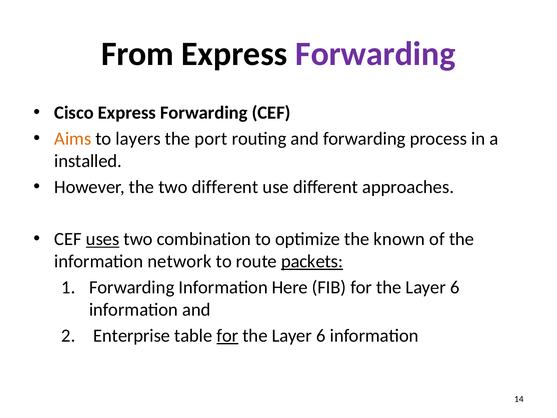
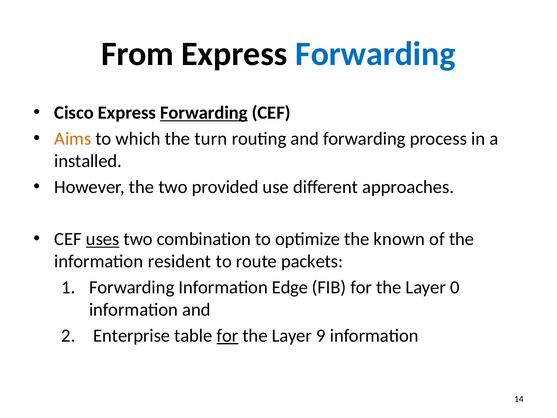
Forwarding colour: purple -> blue (375, 54)
Forwarding underline: none -> present (204, 113)
layers: layers -> which (138, 139)
port: port -> turn (211, 139)
two different: different -> provided (225, 187)
network: network -> resident (179, 261)
packets underline: present -> none (312, 261)
Here: Here -> Edge (290, 287)
6: 6 -> 0 (455, 287)
6: 6 -> 9 (321, 335)
